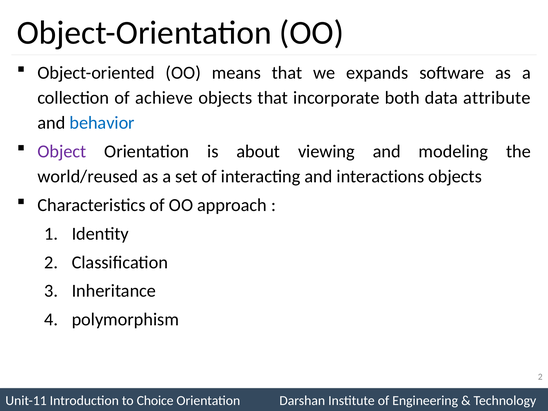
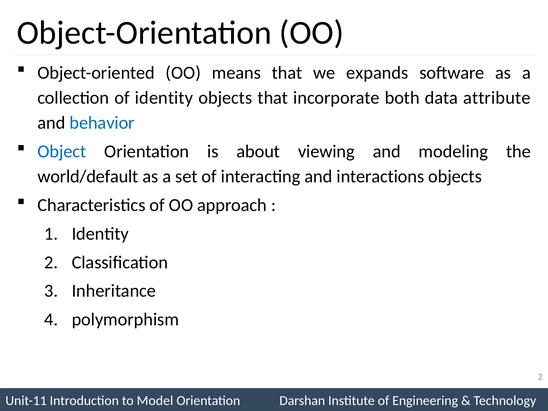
of achieve: achieve -> identity (164, 98)
Object colour: purple -> blue (62, 151)
world/reused: world/reused -> world/default (88, 176)
Choice: Choice -> Model (155, 401)
